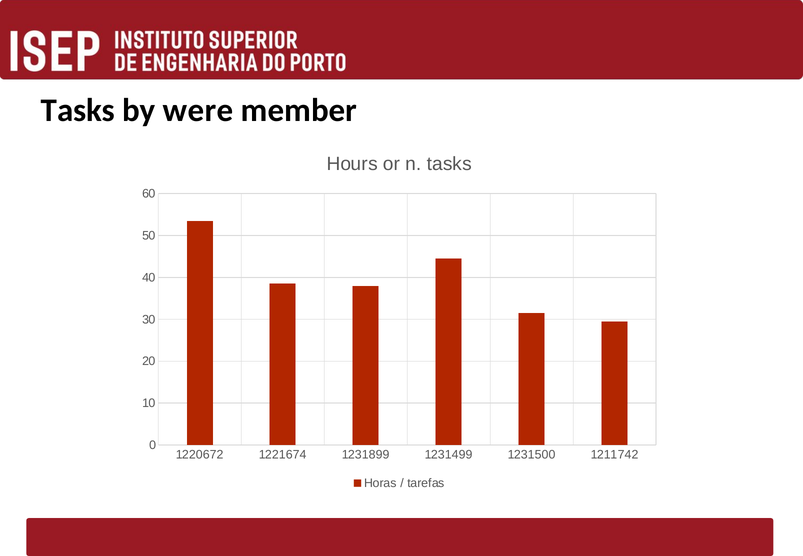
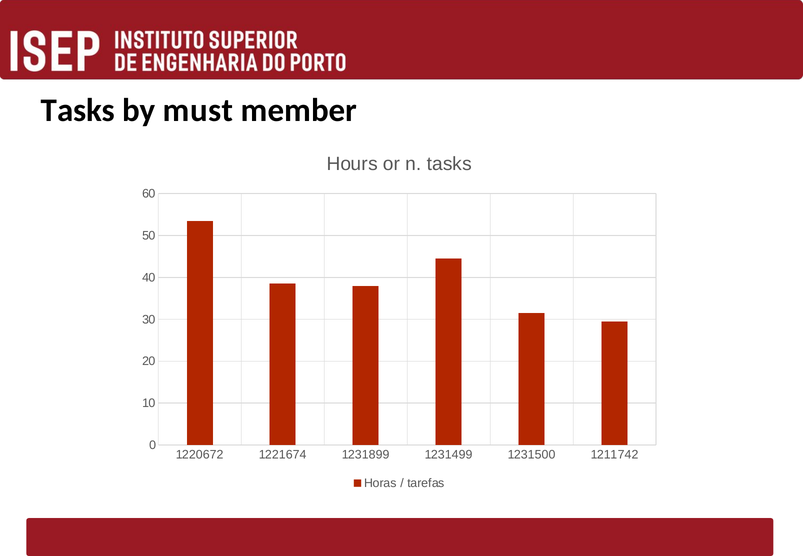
were: were -> must (198, 111)
